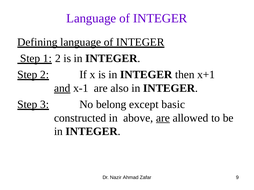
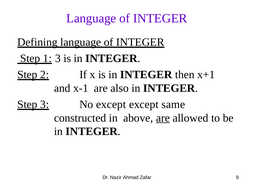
2: 2 -> 3 (58, 59)
and underline: present -> none (62, 88)
No belong: belong -> except (111, 105)
basic: basic -> same (173, 105)
